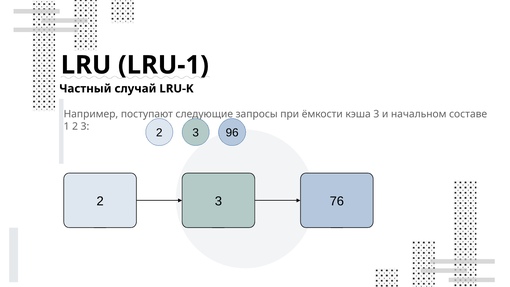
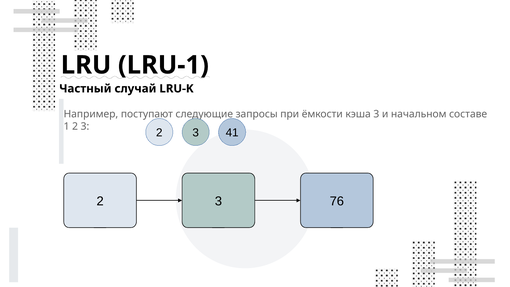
96: 96 -> 41 (232, 133)
